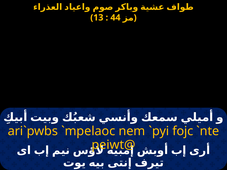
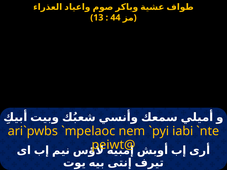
fojc: fojc -> iabi (183, 131)
